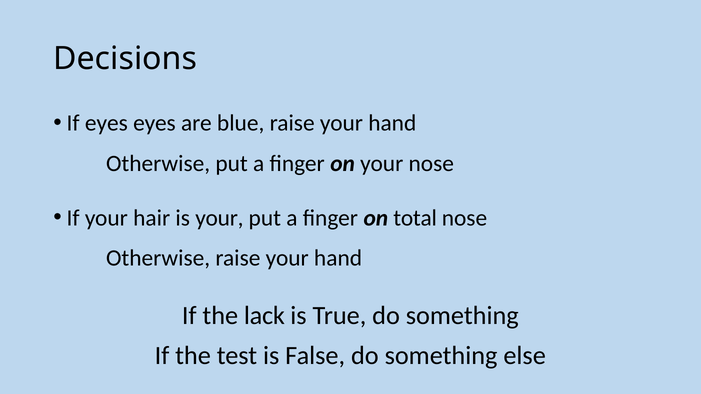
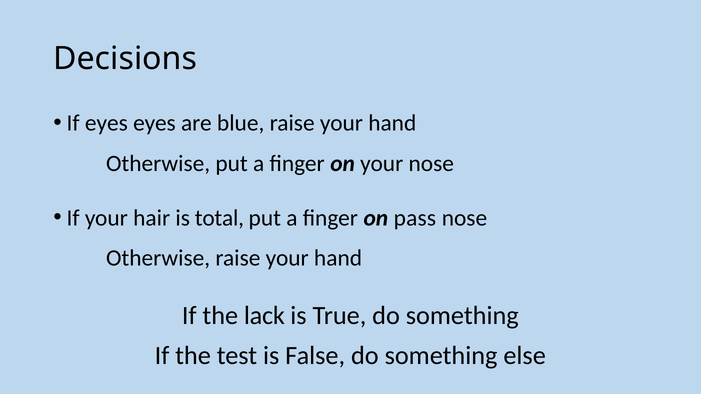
is your: your -> total (219, 218)
total: total -> pass (415, 218)
